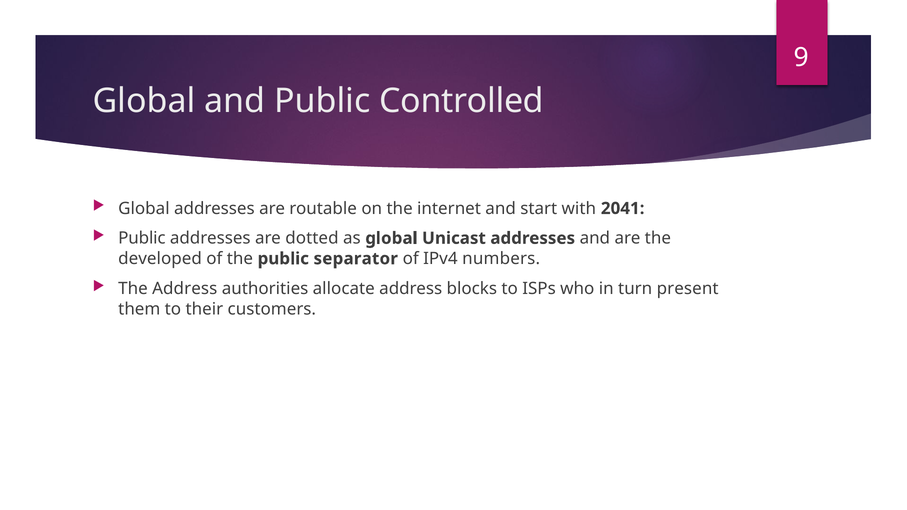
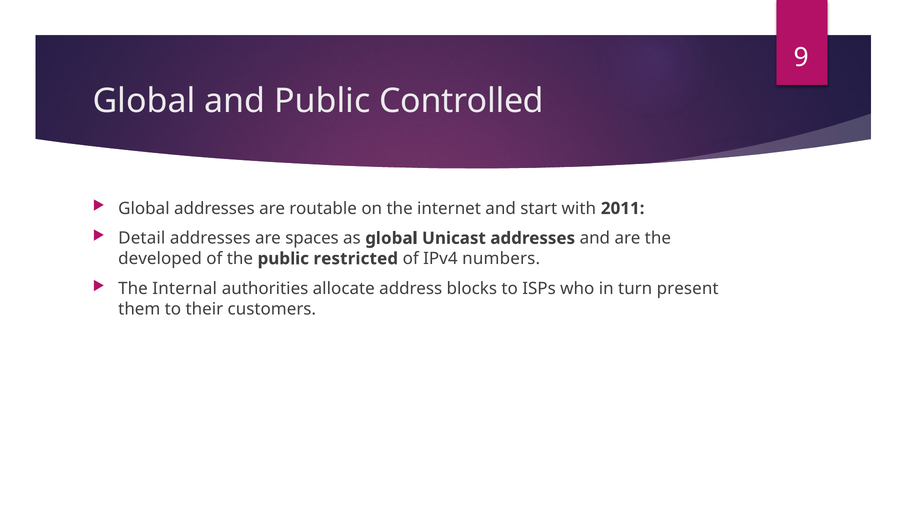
2041: 2041 -> 2011 (623, 208)
Public: Public -> Detail (142, 238)
dotted: dotted -> spaces (312, 238)
separator: separator -> restricted (356, 259)
The Address: Address -> Internal (185, 289)
